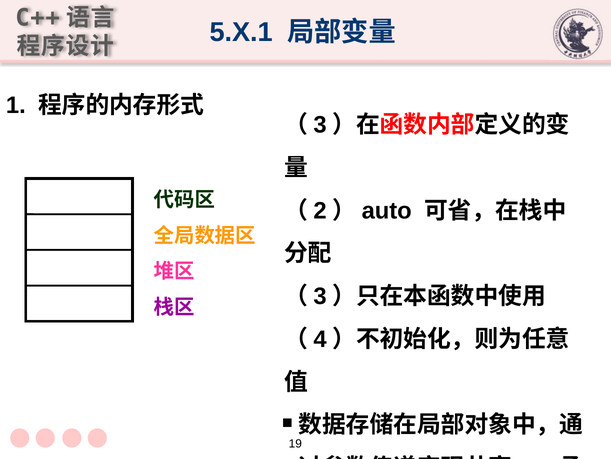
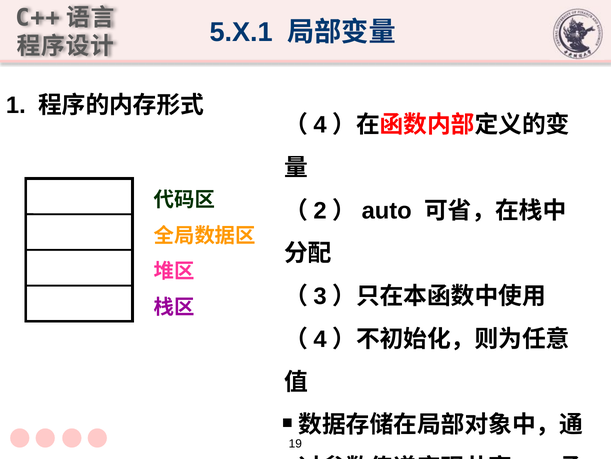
3: 3 -> 4 (320, 125)
